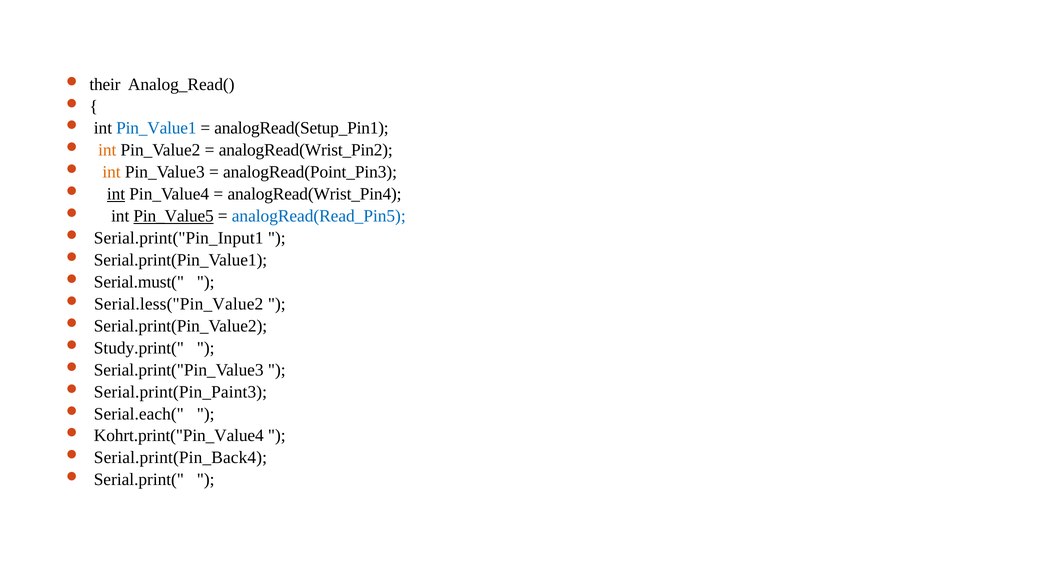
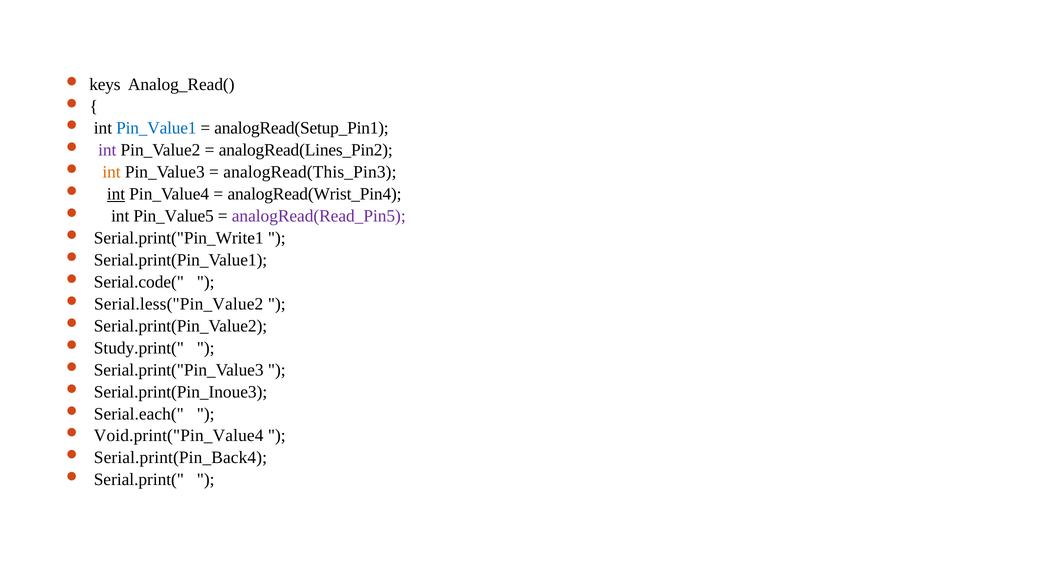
their: their -> keys (105, 84)
int colour: orange -> purple (107, 150)
analogRead(Wrist_Pin2: analogRead(Wrist_Pin2 -> analogRead(Lines_Pin2 (306, 150)
analogRead(Point_Pin3: analogRead(Point_Pin3 -> analogRead(This_Pin3 (310, 172)
Pin_Value5 underline: present -> none (174, 216)
analogRead(Read_Pin5 colour: blue -> purple (319, 216)
Serial.print("Pin_Input1: Serial.print("Pin_Input1 -> Serial.print("Pin_Write1 (179, 238)
Serial.must(: Serial.must( -> Serial.code( (139, 282)
Serial.print(Pin_Paint3: Serial.print(Pin_Paint3 -> Serial.print(Pin_Inoue3 (181, 392)
Kohrt.print("Pin_Value4: Kohrt.print("Pin_Value4 -> Void.print("Pin_Value4 (179, 436)
